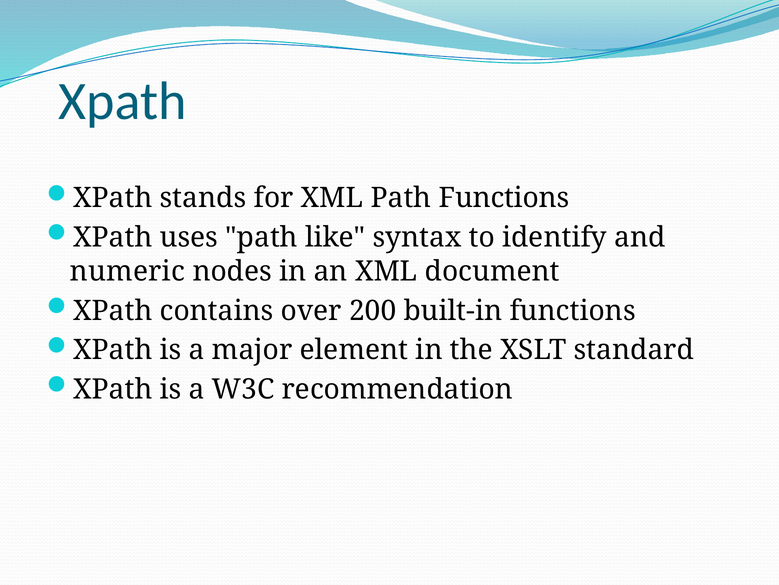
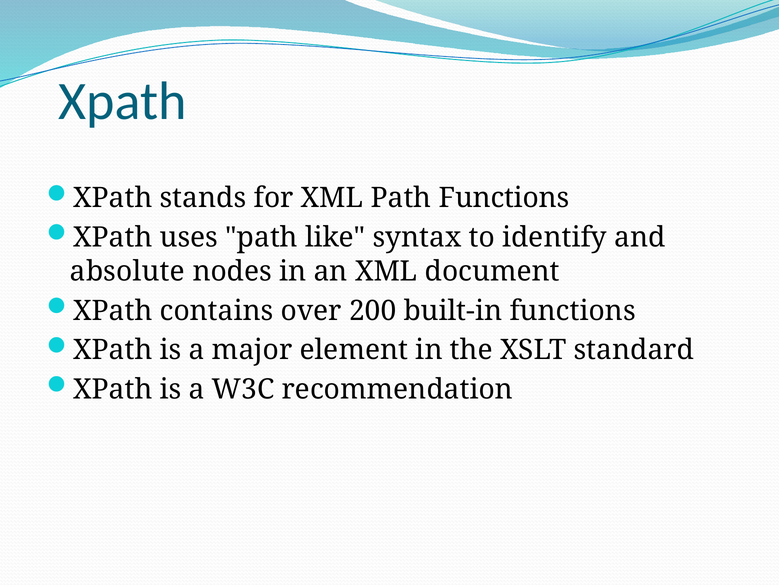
numeric: numeric -> absolute (127, 271)
